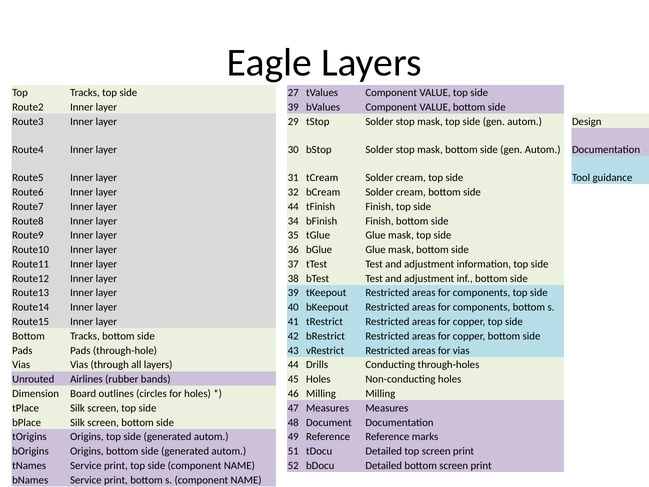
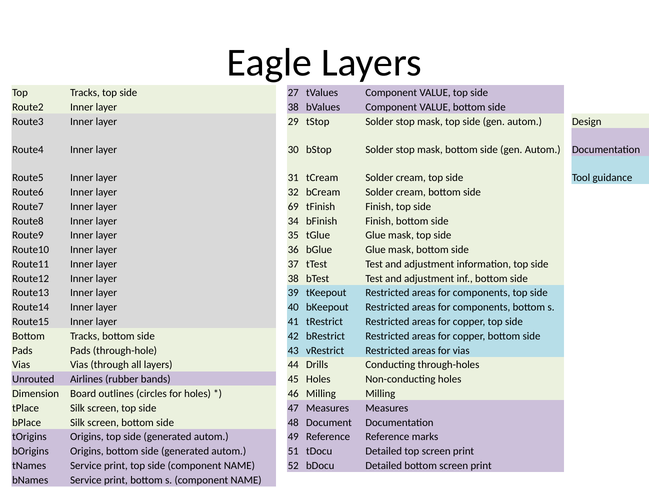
Route2 Inner layer 39: 39 -> 38 (293, 107)
layer 44: 44 -> 69 (293, 206)
